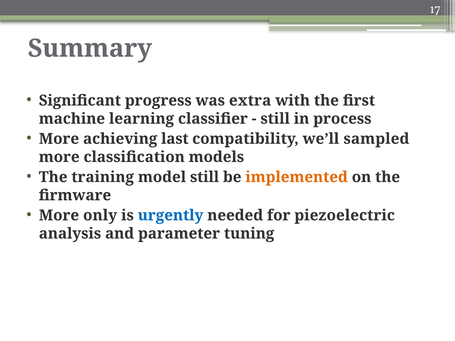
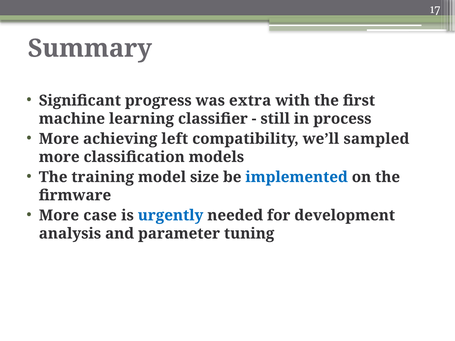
last: last -> left (175, 139)
model still: still -> size (205, 177)
implemented colour: orange -> blue (297, 177)
only: only -> case (100, 216)
piezoelectric: piezoelectric -> development (345, 216)
